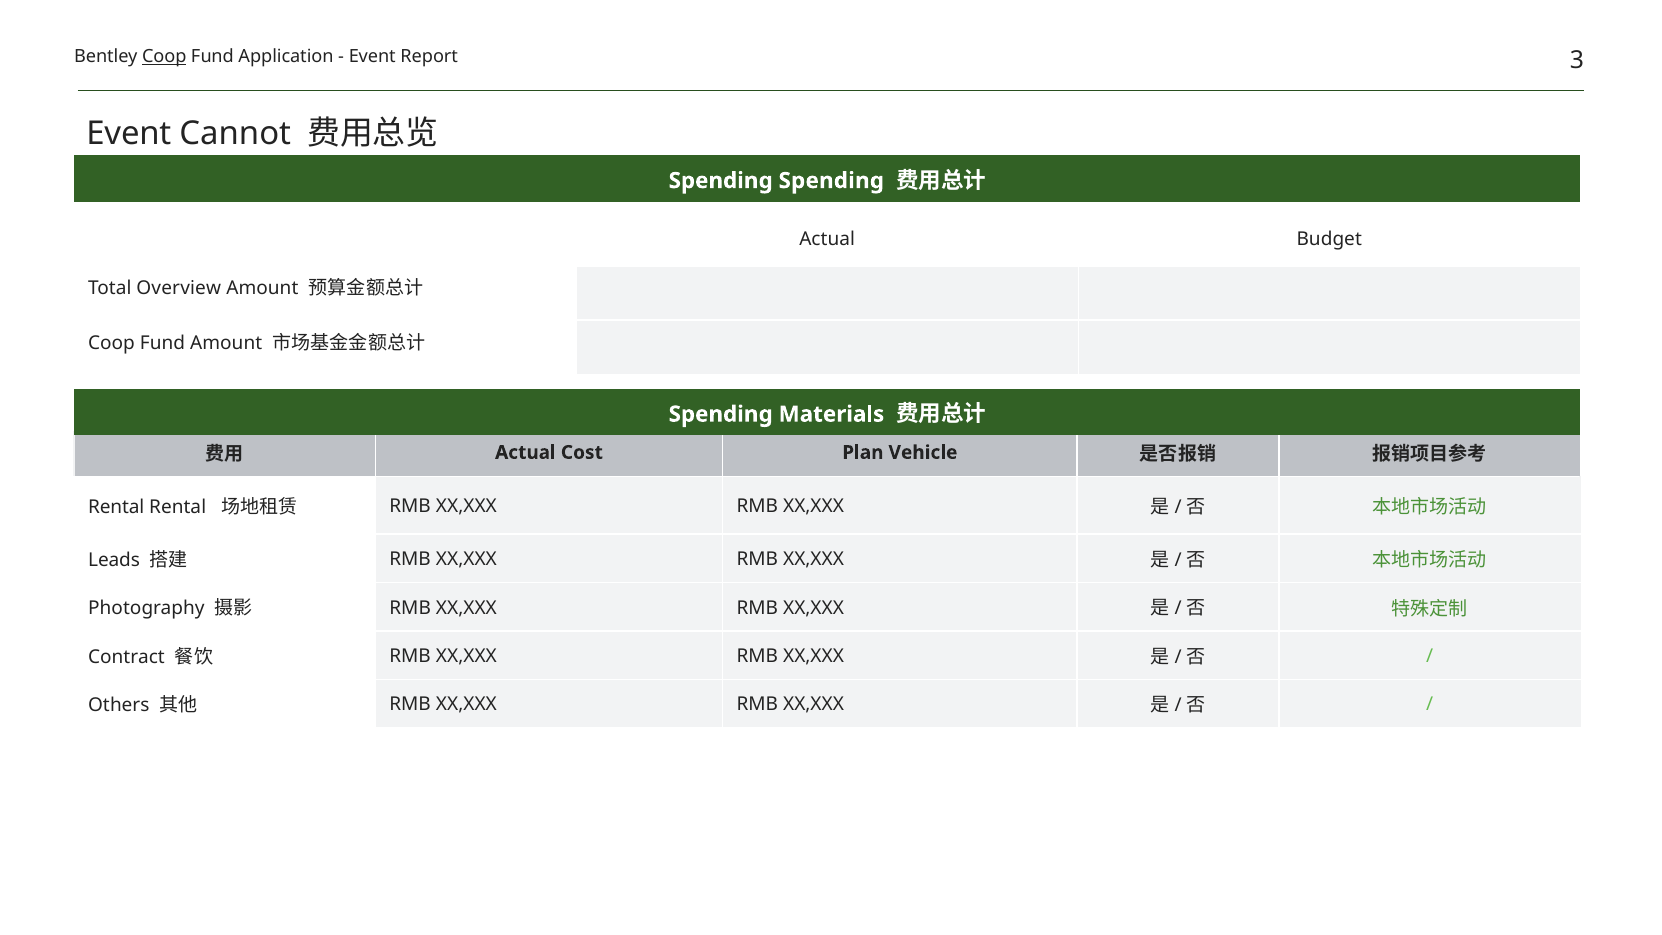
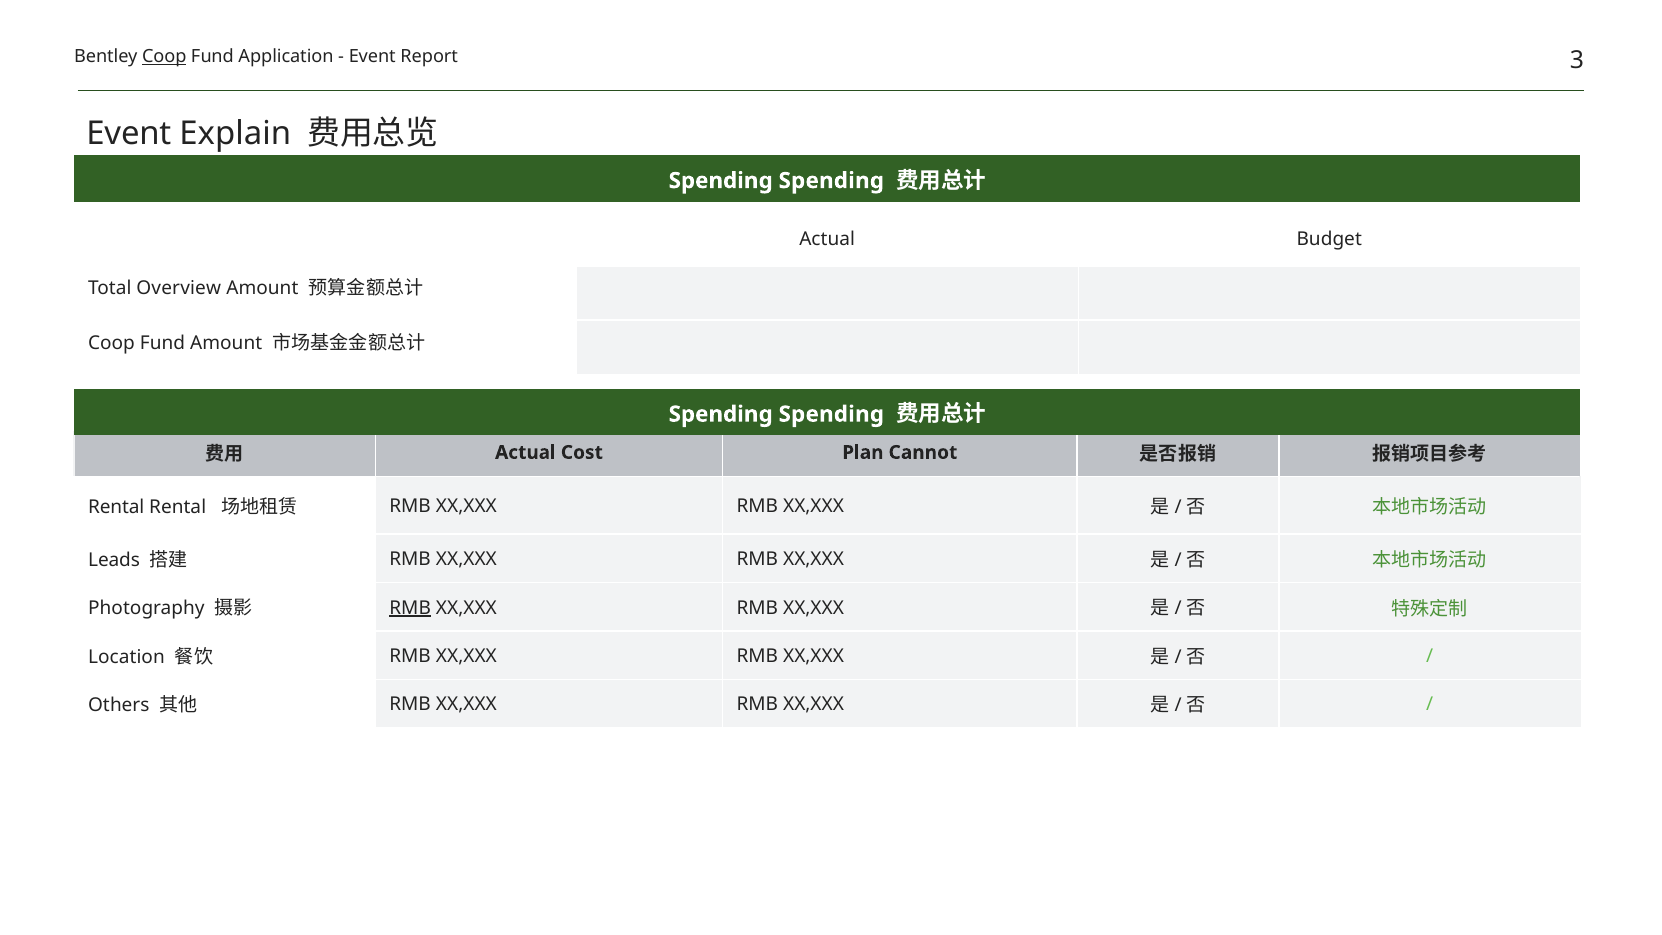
Cannot: Cannot -> Explain (235, 133)
Materials: Materials -> Spending (831, 414)
Vehicle: Vehicle -> Cannot (923, 452)
RMB underline: none -> present (410, 608)
Contract: Contract -> Location (126, 657)
